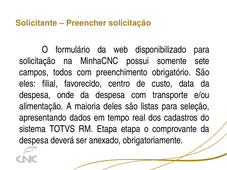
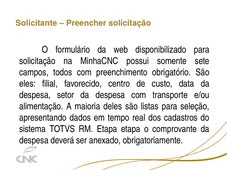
onde: onde -> setor (66, 95)
